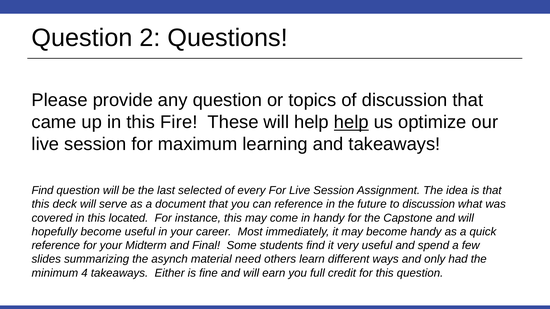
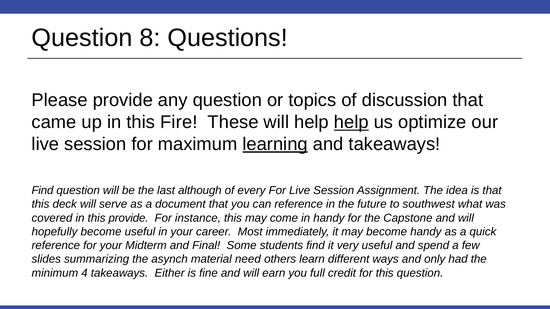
2: 2 -> 8 (150, 38)
learning underline: none -> present (275, 144)
selected: selected -> although (200, 191)
to discussion: discussion -> southwest (429, 204)
this located: located -> provide (129, 218)
